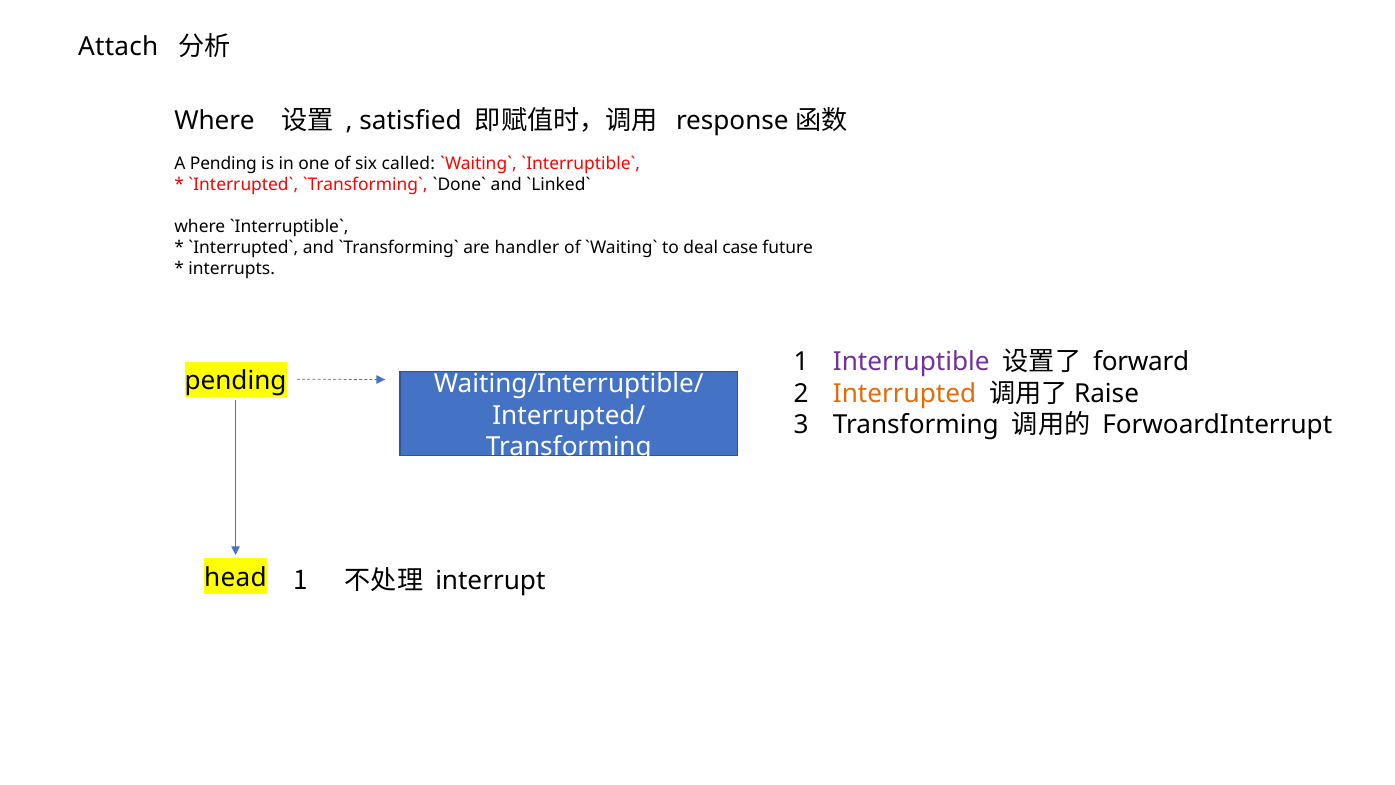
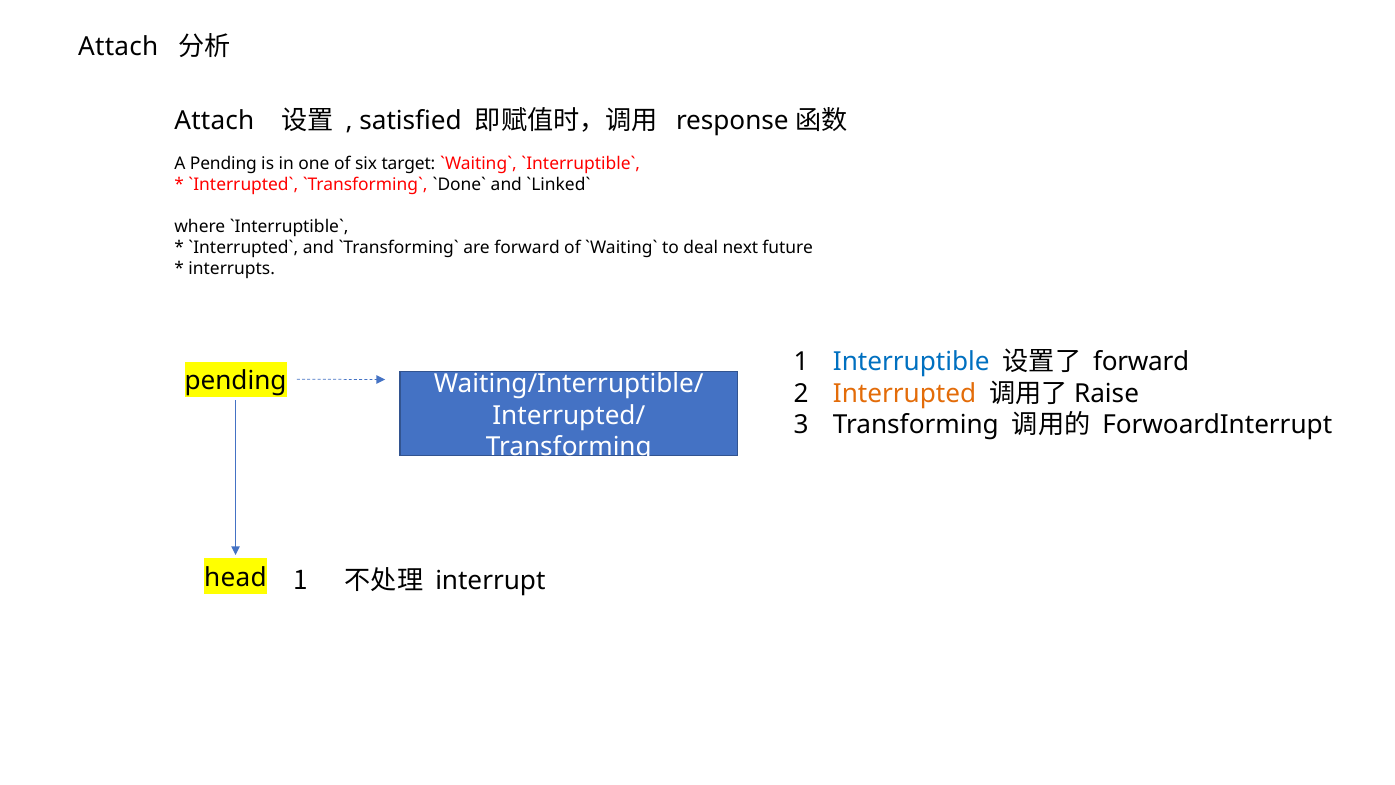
Where: Where -> Attach (214, 121)
called: called -> target (408, 164)
are handler: handler -> forward (527, 247)
case: case -> next (740, 247)
Interruptible colour: purple -> blue (911, 362)
